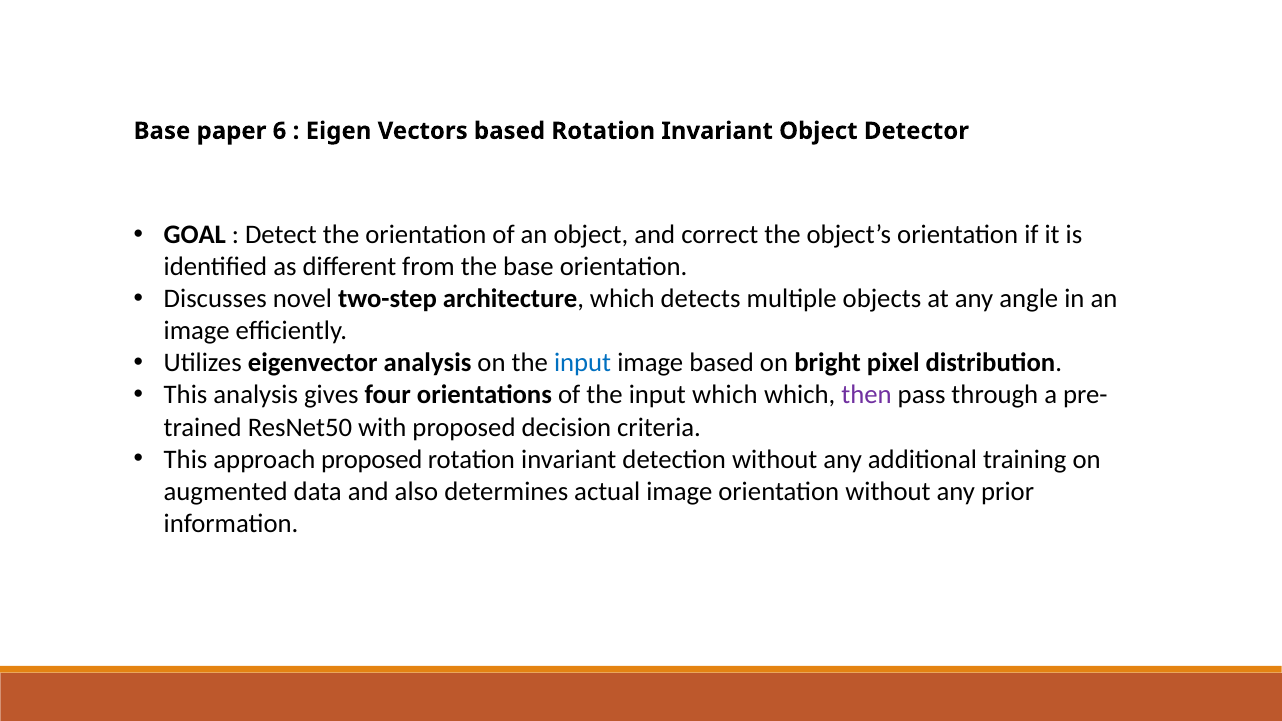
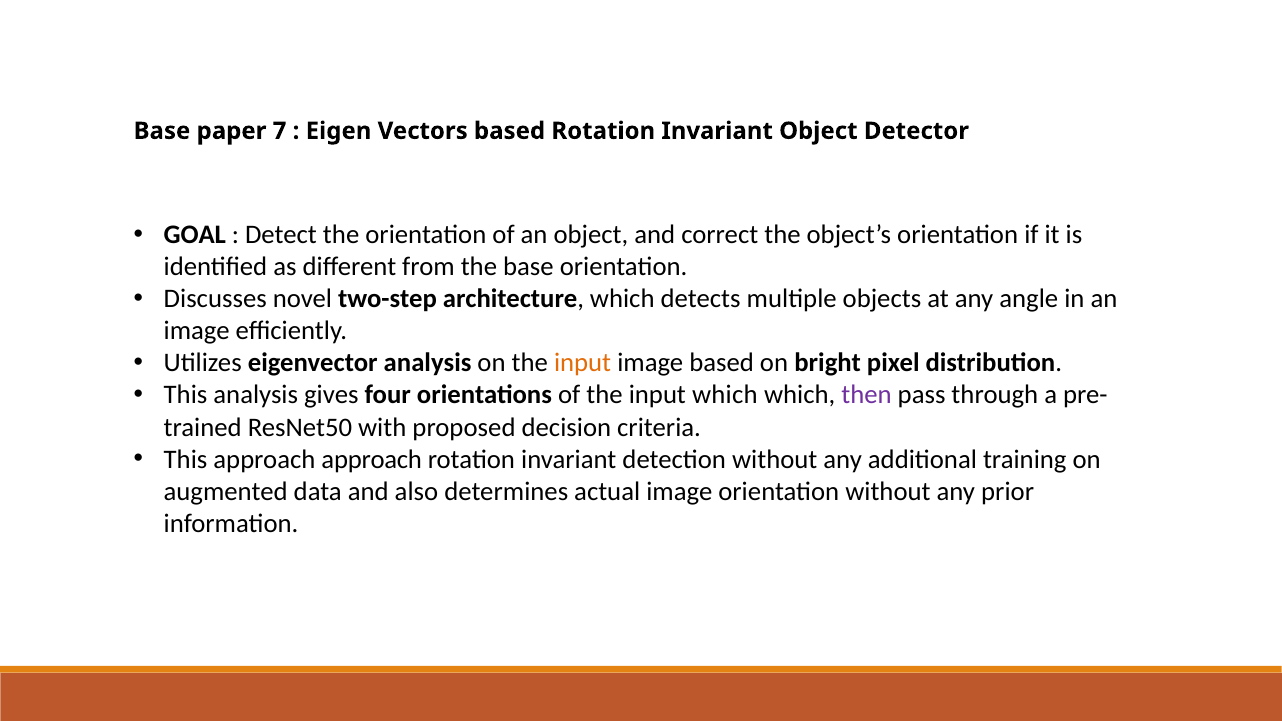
6: 6 -> 7 (280, 131)
input colour: blue -> orange (583, 363)
approach proposed: proposed -> approach (372, 459)
